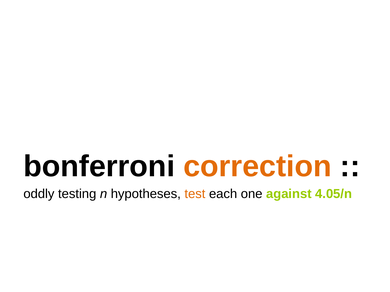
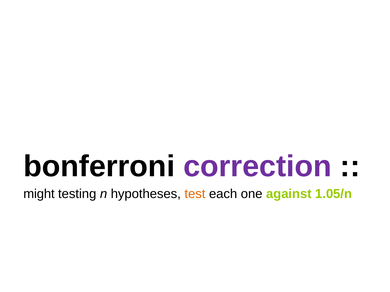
correction colour: orange -> purple (257, 167)
oddly: oddly -> might (39, 194)
4.05/n: 4.05/n -> 1.05/n (334, 194)
